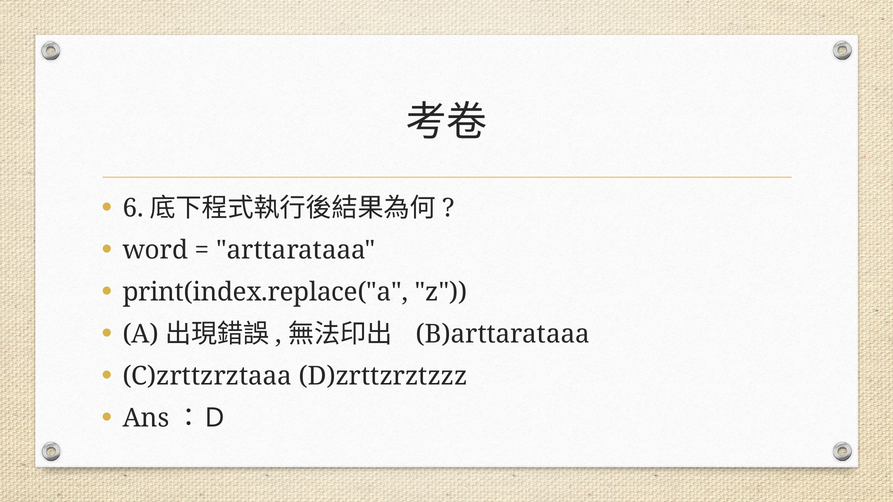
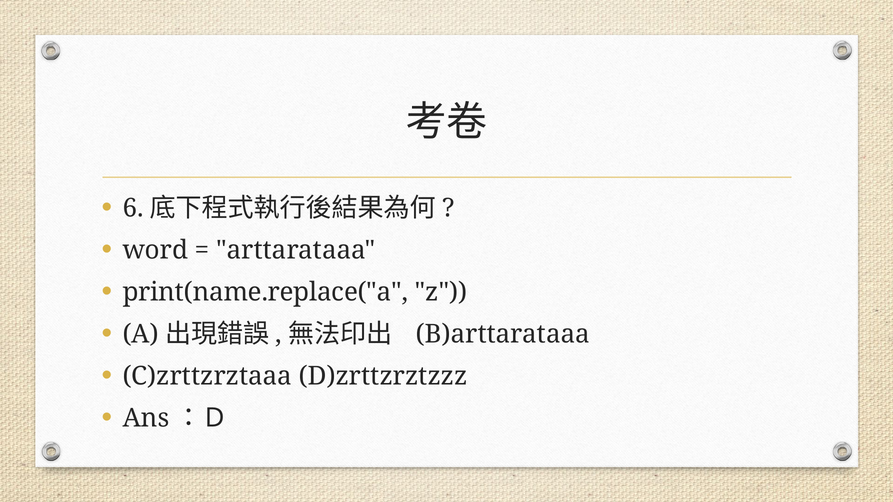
print(index.replace("a: print(index.replace("a -> print(name.replace("a (265, 292)
